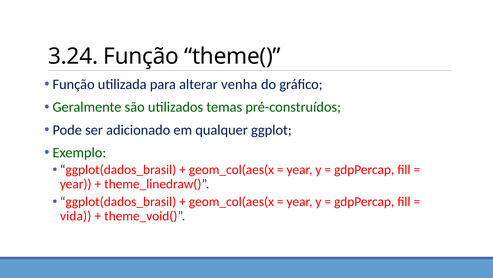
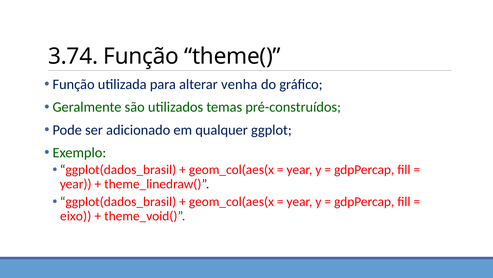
3.24: 3.24 -> 3.74 (73, 56)
vida: vida -> eixo (76, 216)
